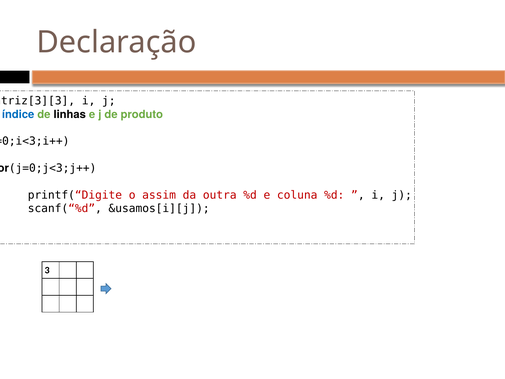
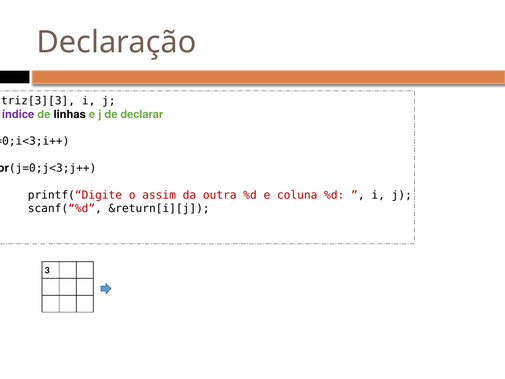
índice colour: blue -> purple (18, 114)
produto: produto -> declarar (142, 114)
&usamos[i][j: &usamos[i][j -> &return[i][j (159, 208)
